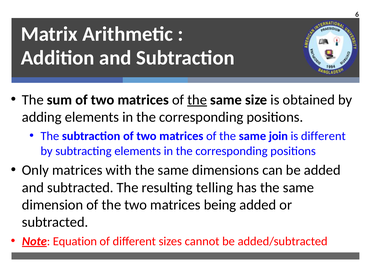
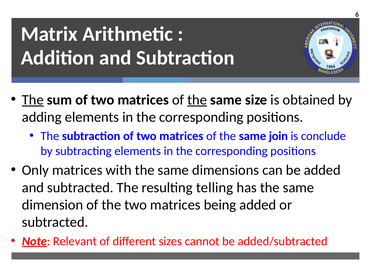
The underline: none -> present (33, 100)
is different: different -> conclude (323, 136)
Equation: Equation -> Relevant (75, 241)
